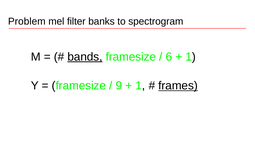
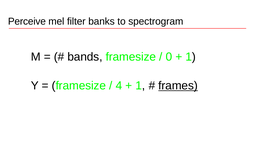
Problem: Problem -> Perceive (27, 21)
bands underline: present -> none (85, 57)
6: 6 -> 0 (169, 57)
9: 9 -> 4 (119, 85)
